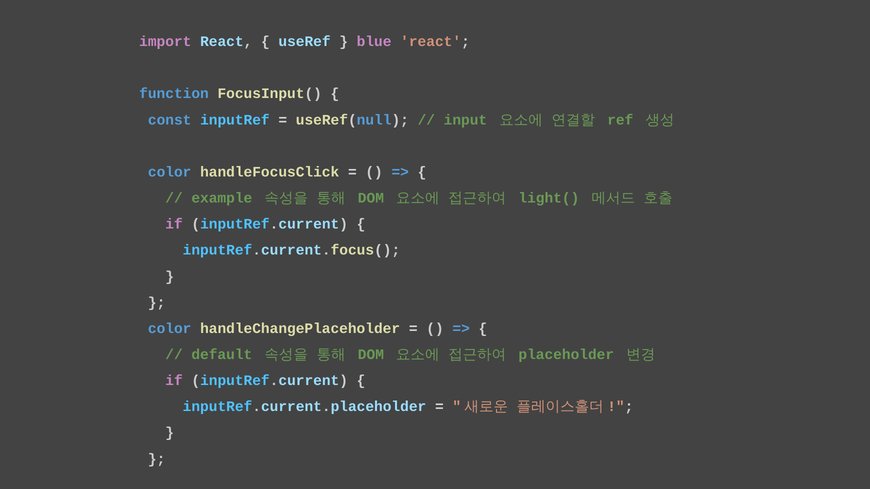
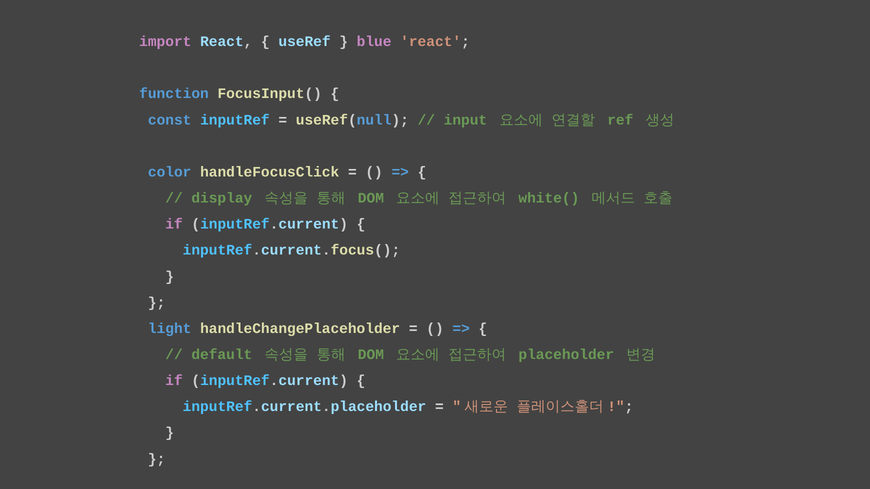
example: example -> display (222, 198)
light(: light( -> white( (549, 198)
color: color -> light (170, 329)
